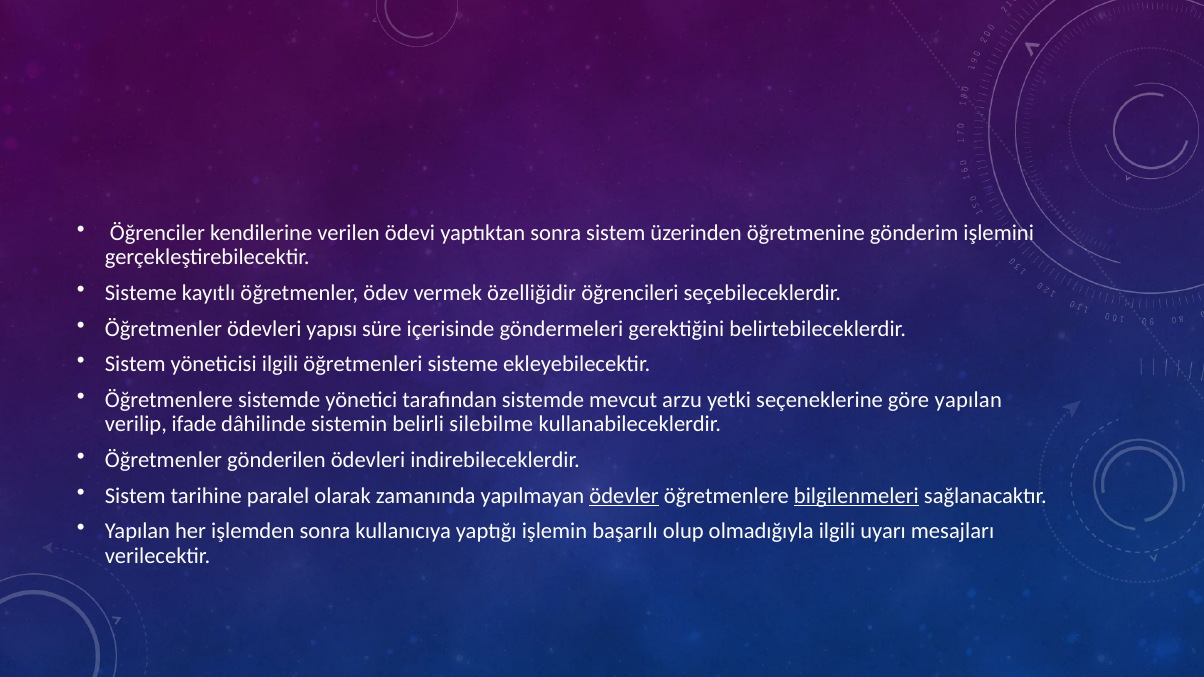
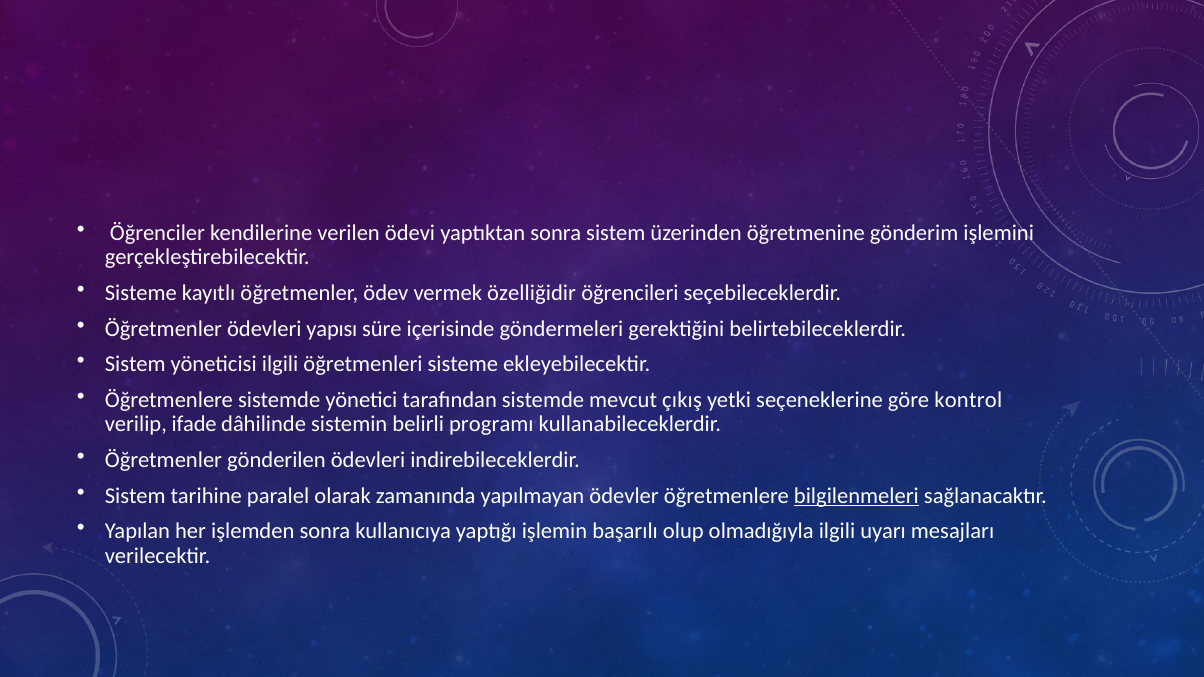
arzu: arzu -> çıkış (682, 400)
göre yapılan: yapılan -> kontrol (968, 400)
silebilme: silebilme -> programı (491, 425)
ödevler underline: present -> none (624, 496)
